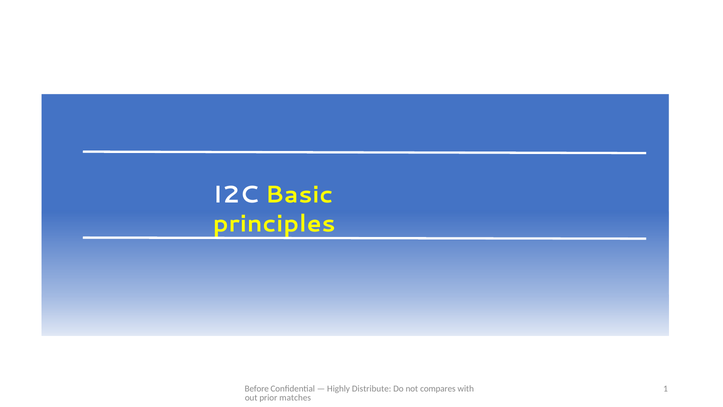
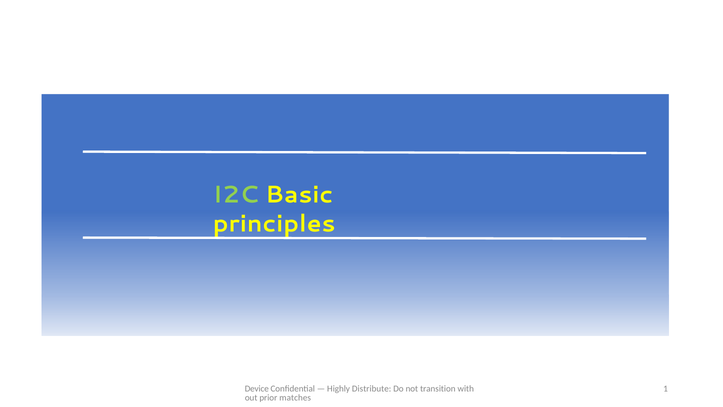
I2C colour: white -> light green (236, 195)
Before: Before -> Device (257, 388)
compares: compares -> transition (438, 388)
